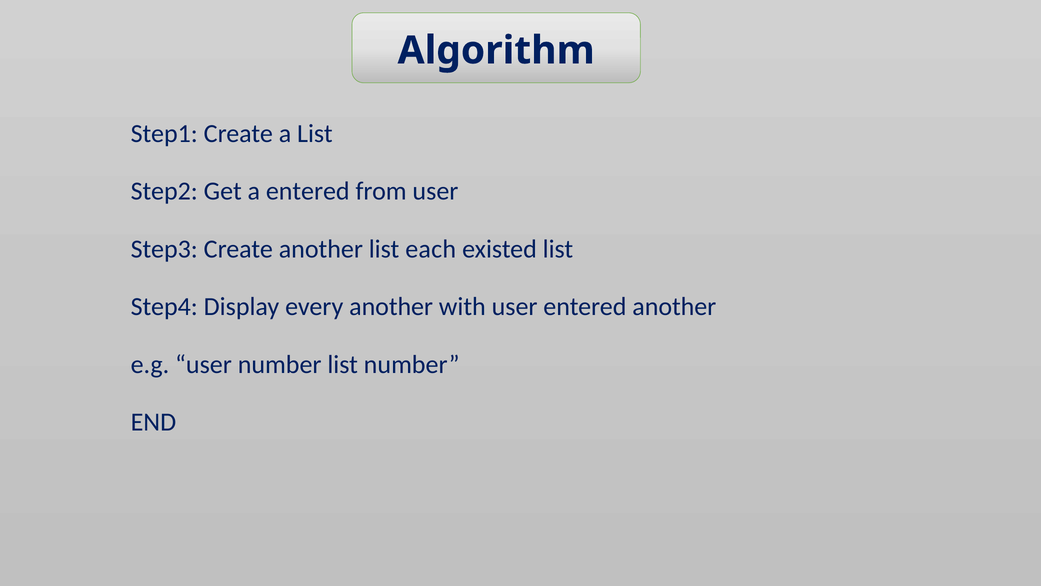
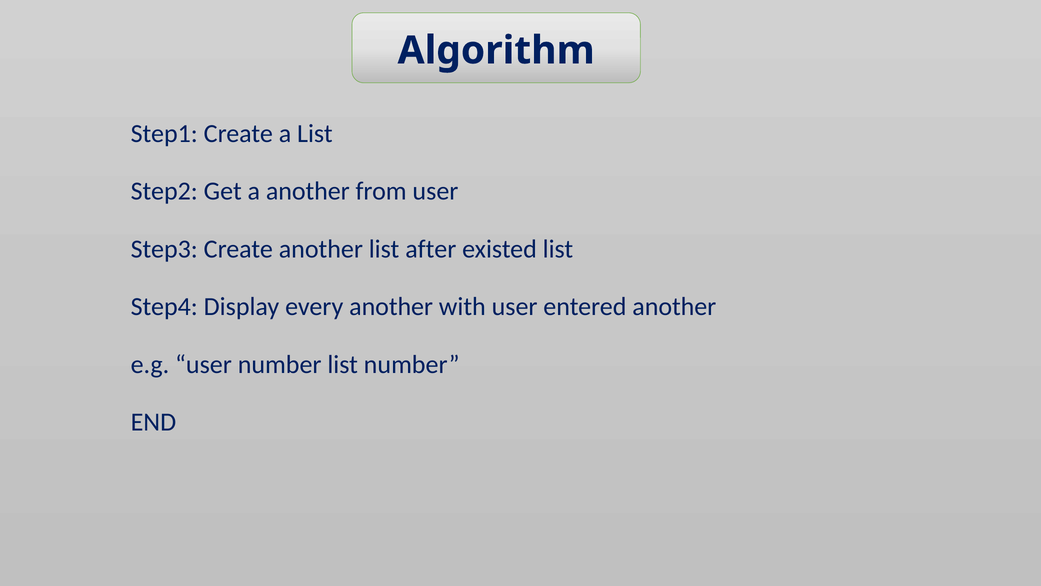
a entered: entered -> another (308, 191)
each: each -> after (431, 249)
